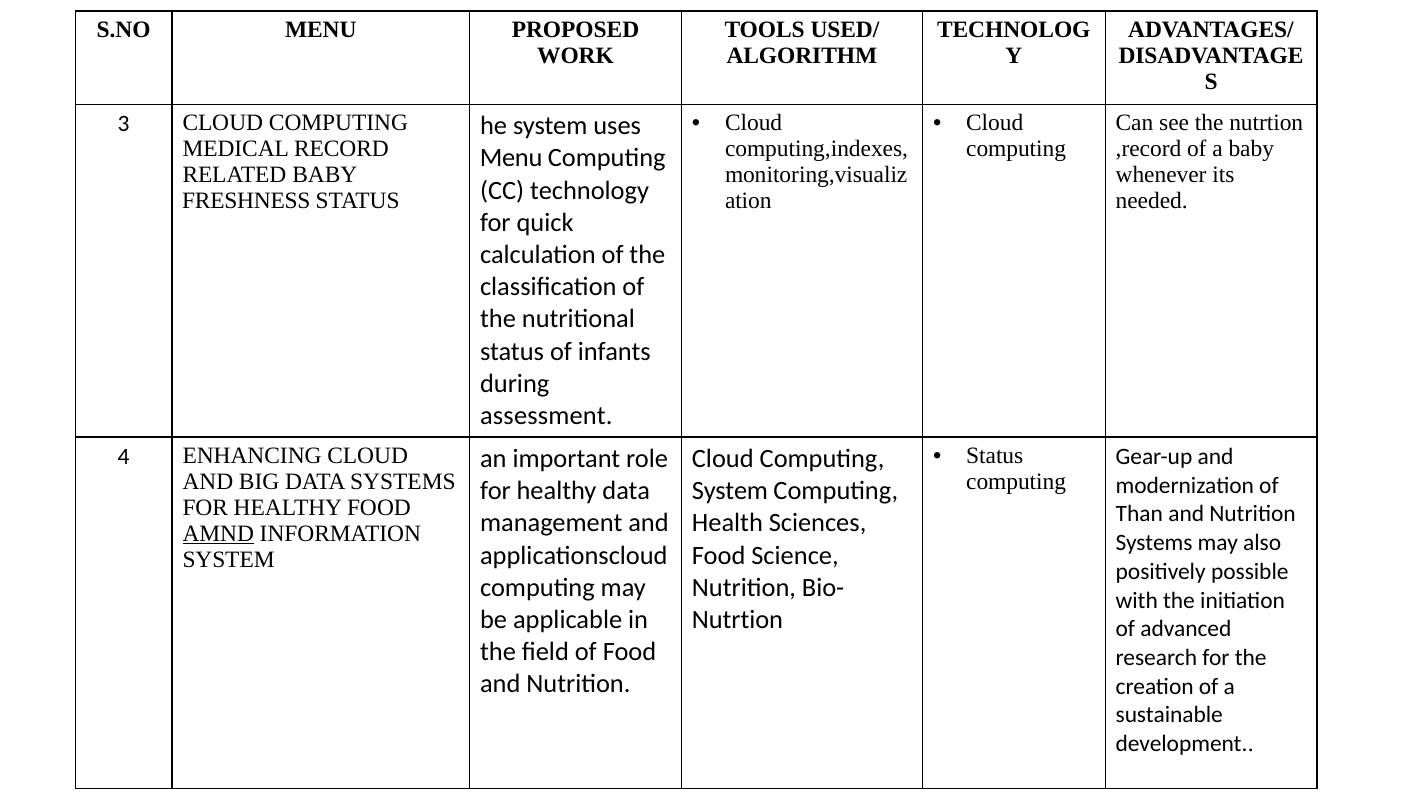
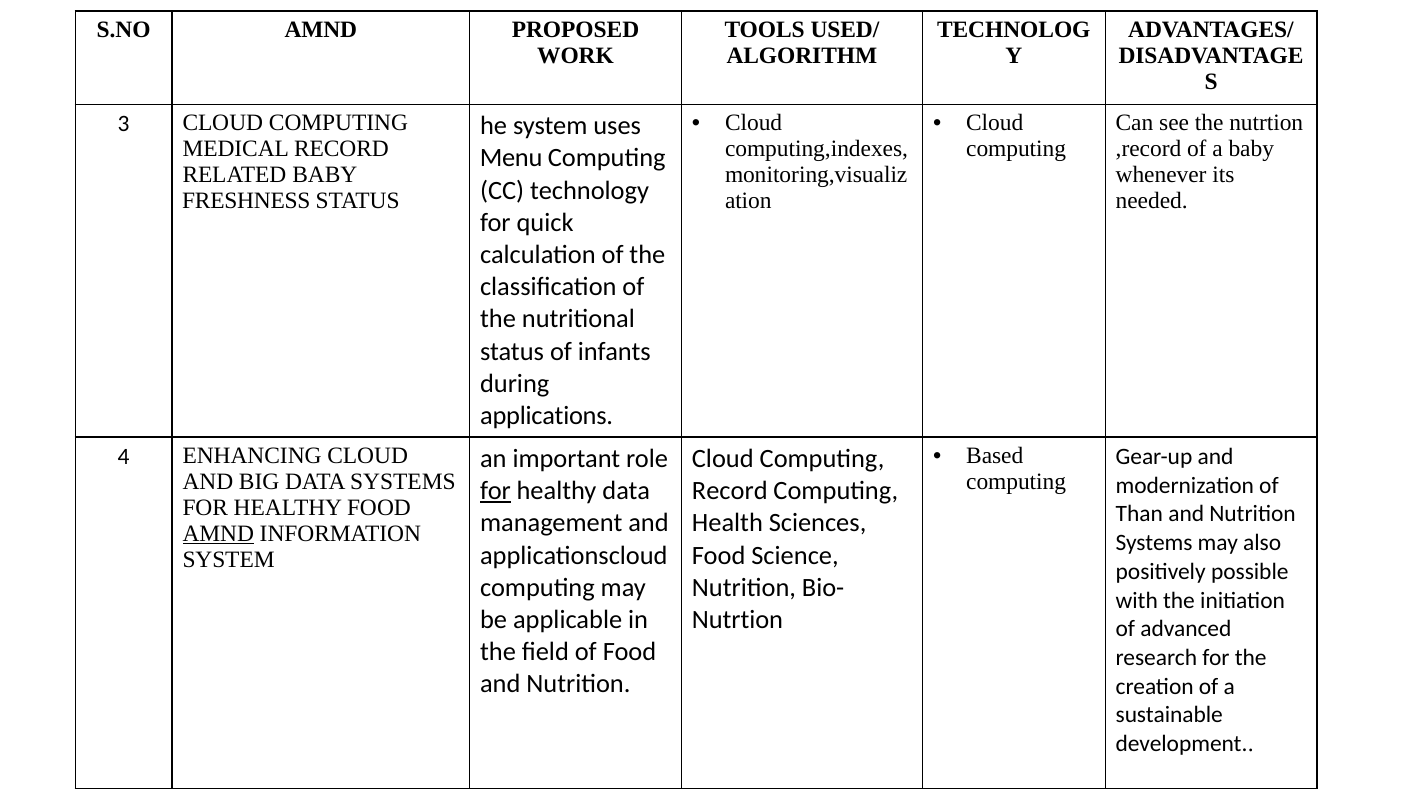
S.NO MENU: MENU -> AMND (321, 30)
assessment: assessment -> applications (547, 416)
Status: Status -> Based (995, 456)
for underline: none -> present (496, 491)
System: System -> Record (730, 491)
